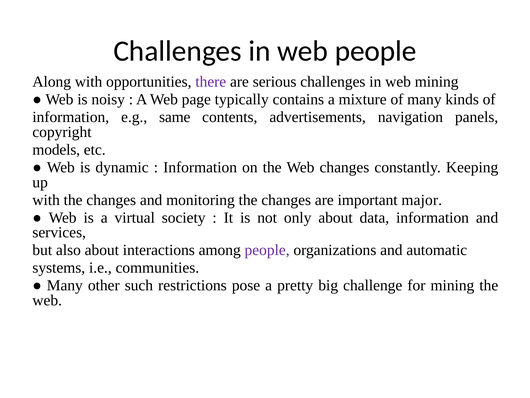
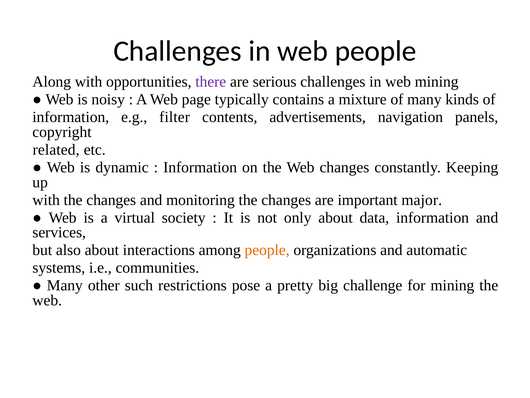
same: same -> filter (175, 117)
models: models -> related (56, 150)
people colour: purple -> orange (267, 250)
